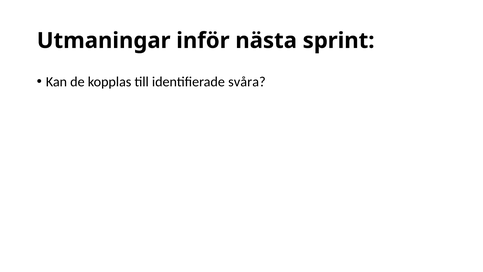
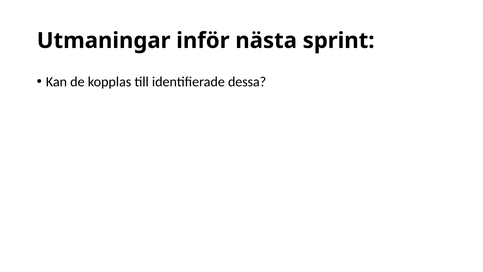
svåra: svåra -> dessa (247, 82)
